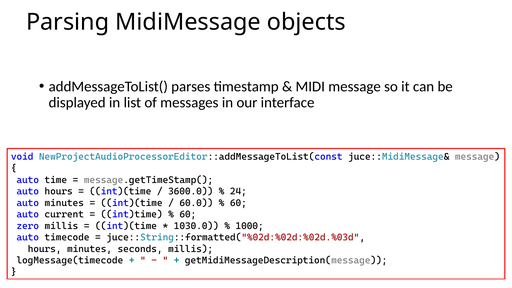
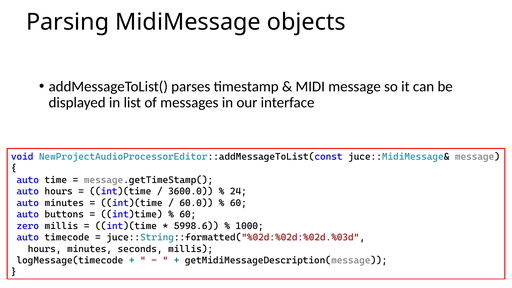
current: current -> buttons (64, 214)
1030.0: 1030.0 -> 5998.6 (196, 226)
